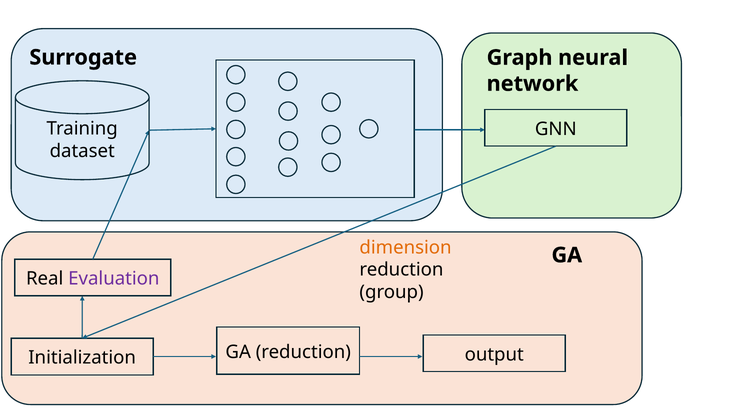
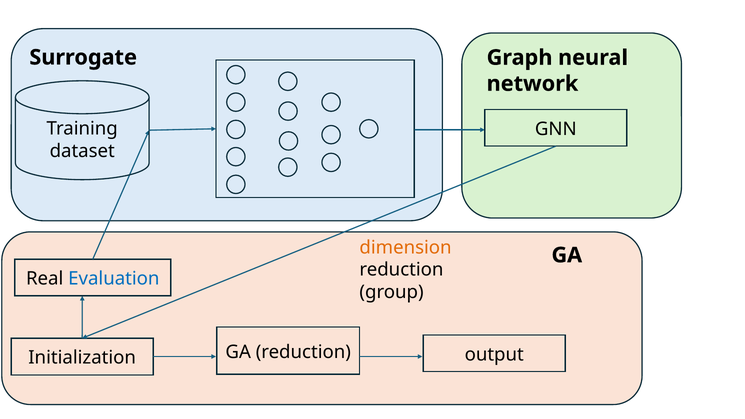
Evaluation colour: purple -> blue (114, 279)
